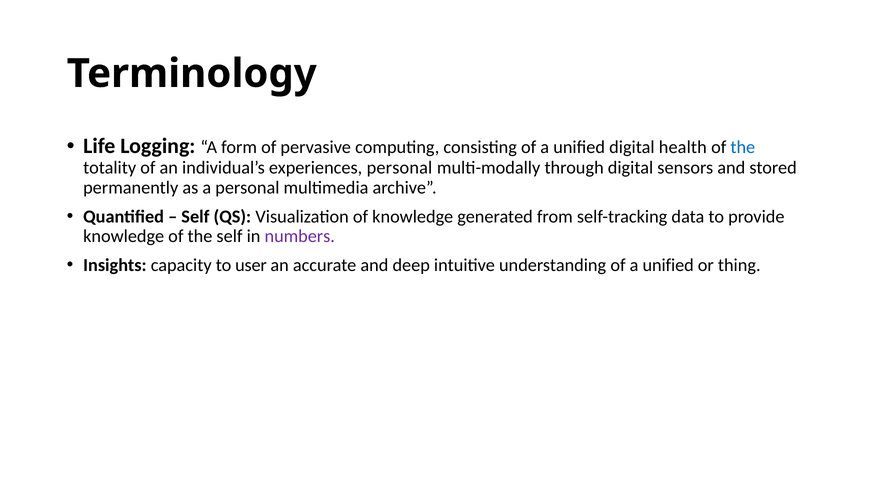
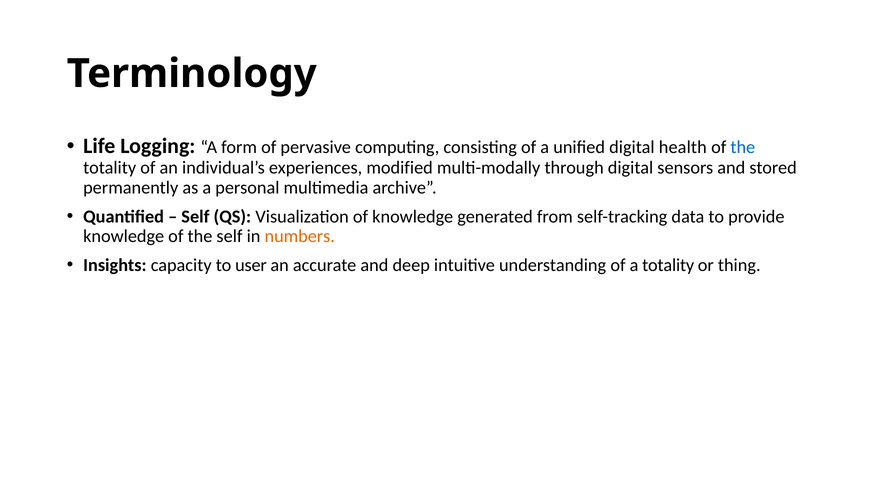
experiences personal: personal -> modified (400, 168)
numbers colour: purple -> orange (300, 236)
understanding of a unified: unified -> totality (668, 265)
